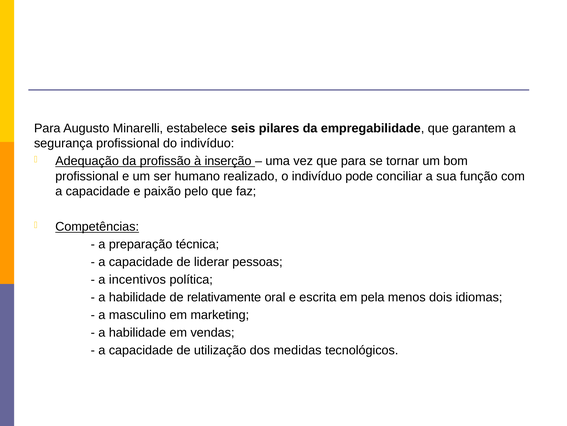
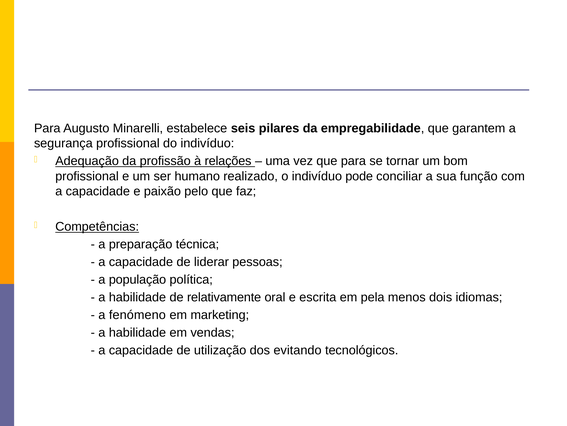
inserção: inserção -> relações (228, 161)
incentivos: incentivos -> população (138, 279)
masculino: masculino -> fenómeno (137, 315)
medidas: medidas -> evitando (298, 350)
